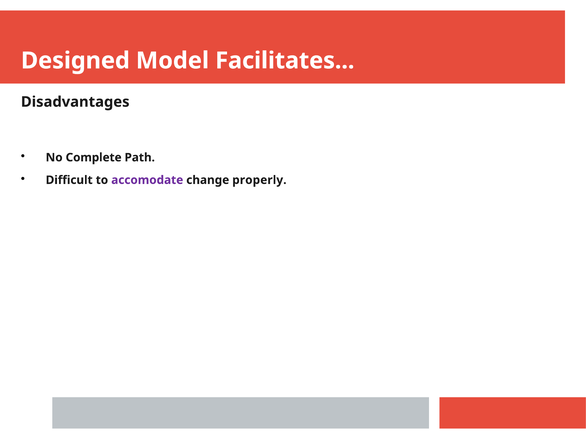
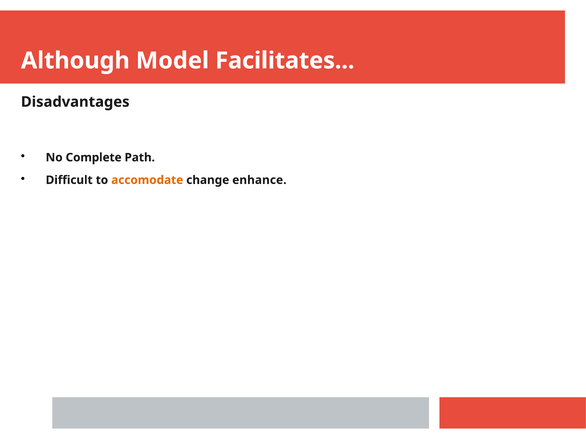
Designed: Designed -> Although (75, 61)
accomodate colour: purple -> orange (147, 180)
properly: properly -> enhance (259, 180)
